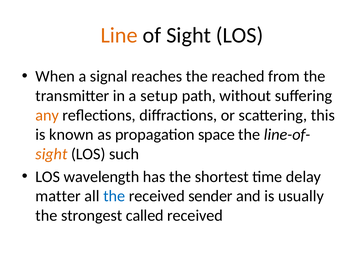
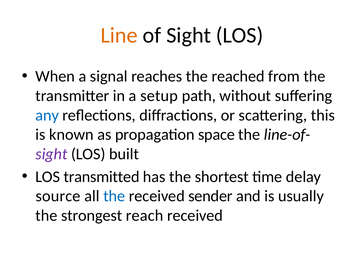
any colour: orange -> blue (47, 115)
sight colour: orange -> purple (51, 154)
such: such -> built (124, 154)
wavelength: wavelength -> transmitted (102, 177)
matter: matter -> source (58, 196)
called: called -> reach (145, 216)
